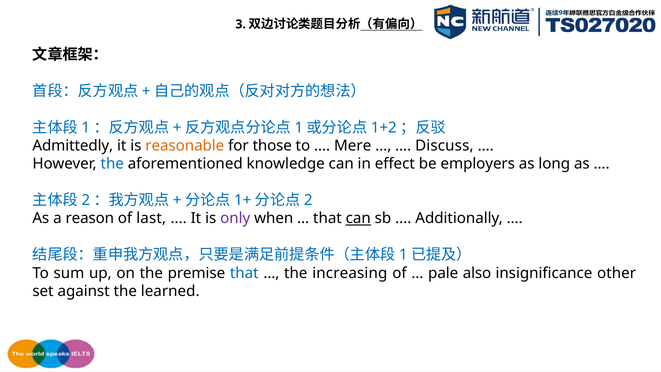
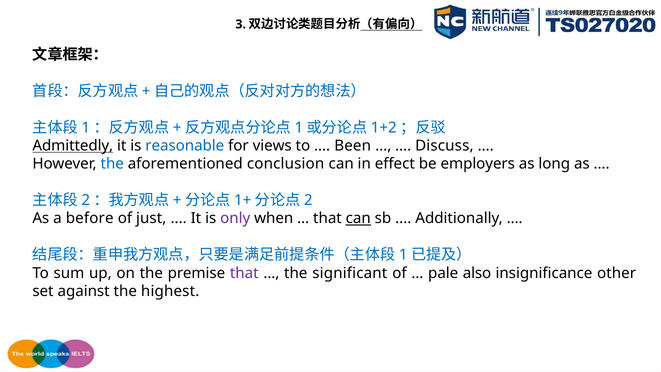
Admittedly underline: none -> present (73, 146)
reasonable colour: orange -> blue (185, 146)
those: those -> views (272, 146)
Mere: Mere -> Been (353, 146)
knowledge: knowledge -> conclusion (286, 164)
reason: reason -> before (90, 218)
last: last -> just (151, 218)
that colour: blue -> purple (244, 273)
increasing: increasing -> significant (350, 273)
learned: learned -> highest (170, 291)
